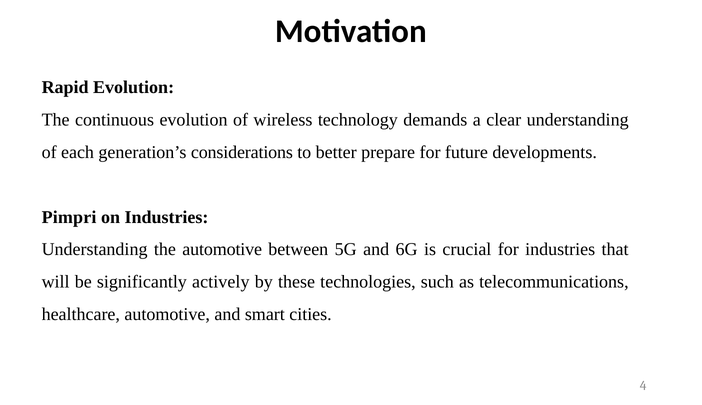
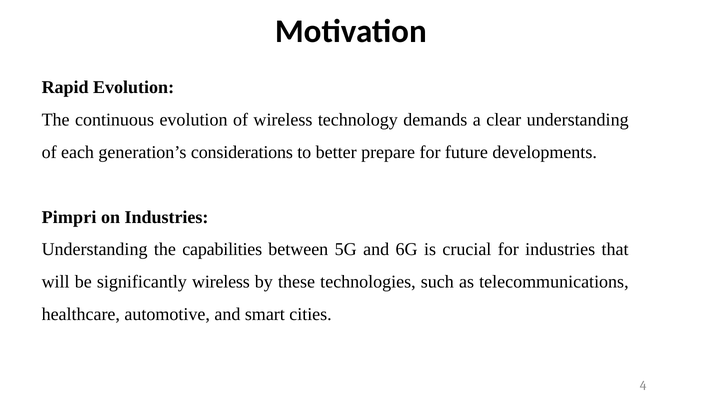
the automotive: automotive -> capabilities (222, 249)
significantly actively: actively -> wireless (221, 282)
